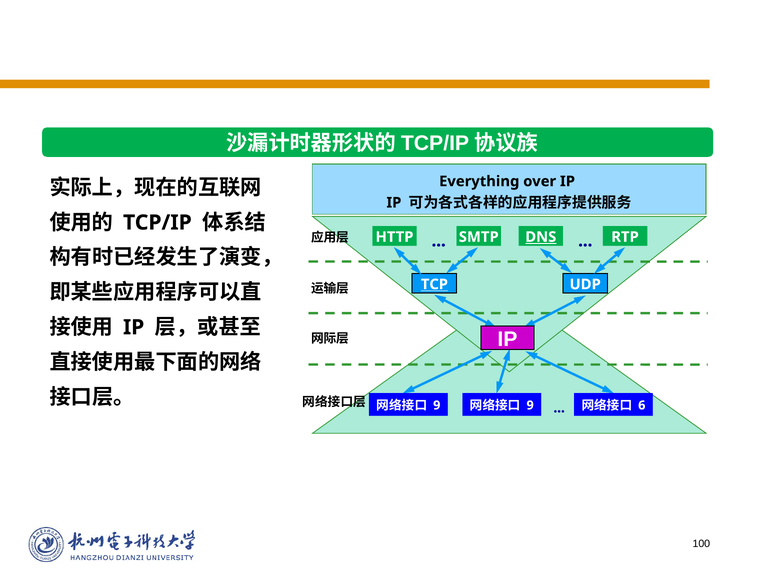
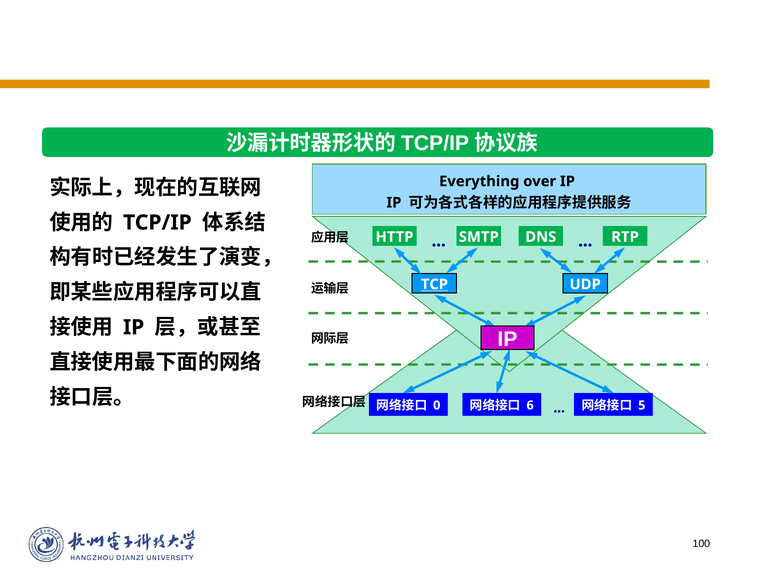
DNS underline: present -> none (541, 237)
9: 9 -> 0 (437, 406)
9: 9 -> 6 (530, 406)
6: 6 -> 5 (642, 406)
